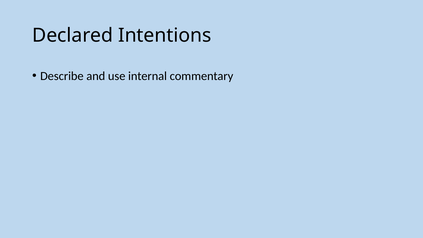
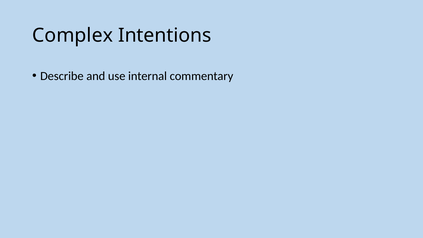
Declared: Declared -> Complex (73, 36)
